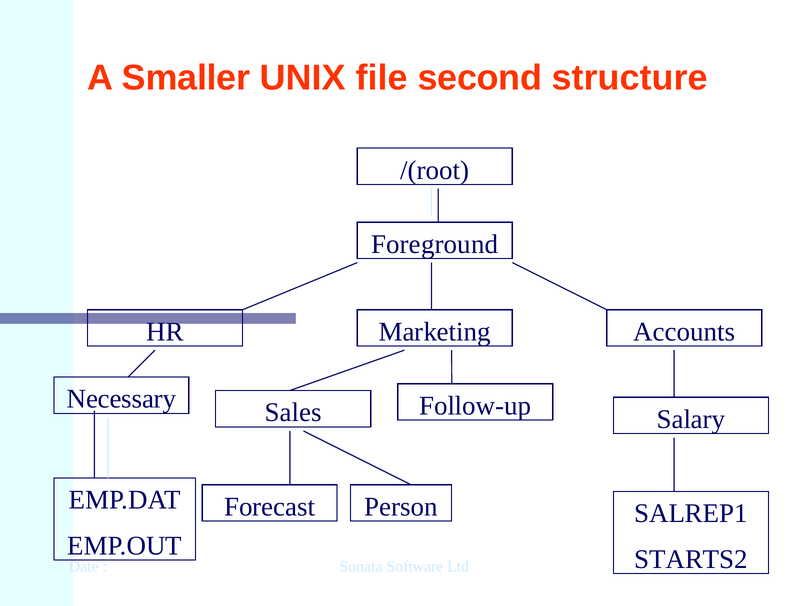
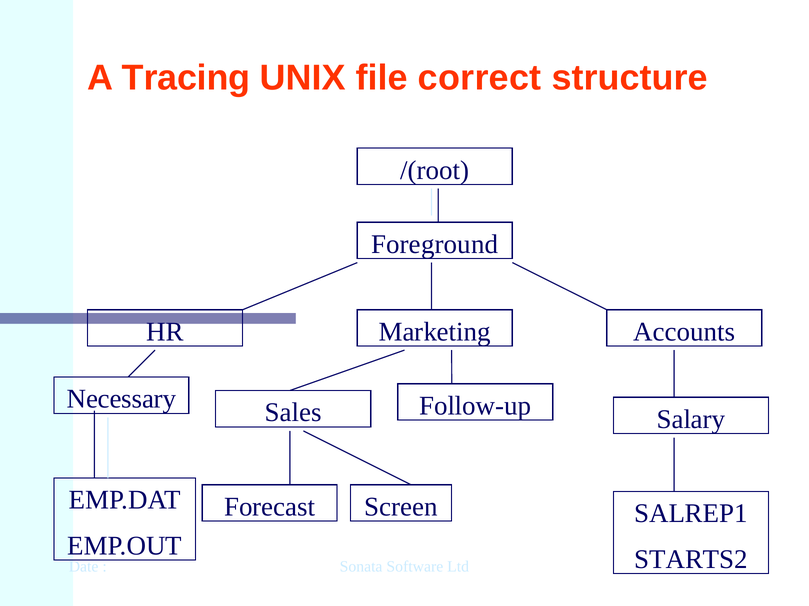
Smaller: Smaller -> Tracing (186, 78)
second: second -> correct (480, 78)
Person: Person -> Screen (401, 507)
